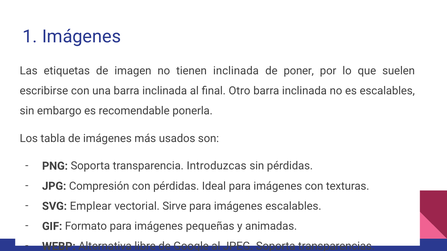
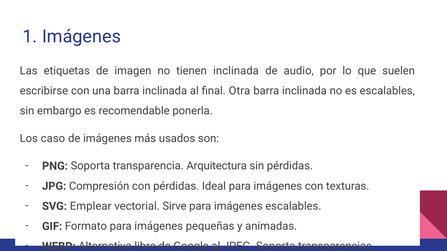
poner: poner -> audio (299, 71)
Otro: Otro -> Otra (239, 91)
tabla: tabla -> caso (53, 139)
Introduzcas: Introduzcas -> Arquitectura (217, 166)
